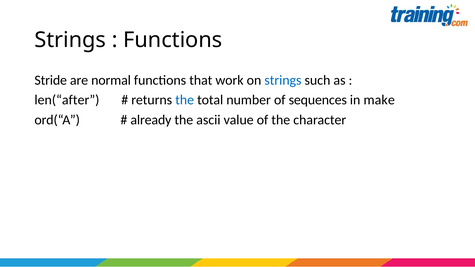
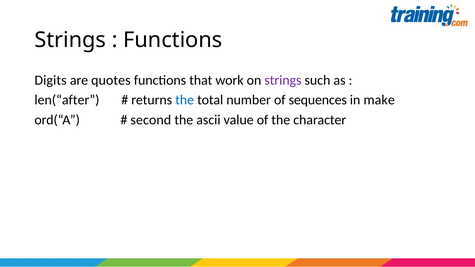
Stride: Stride -> Digits (51, 80)
normal: normal -> quotes (111, 80)
strings colour: blue -> purple (283, 80)
already: already -> second (151, 120)
